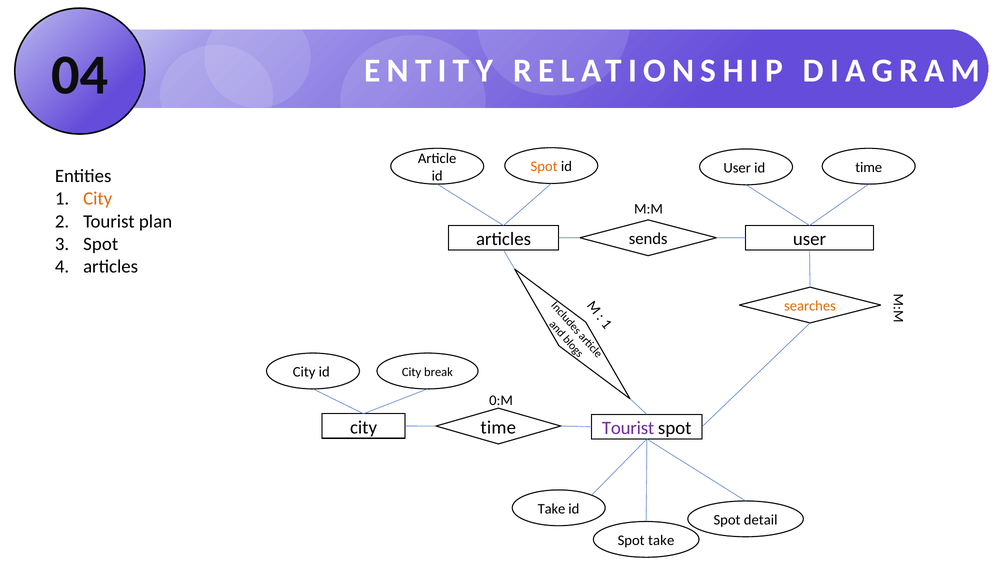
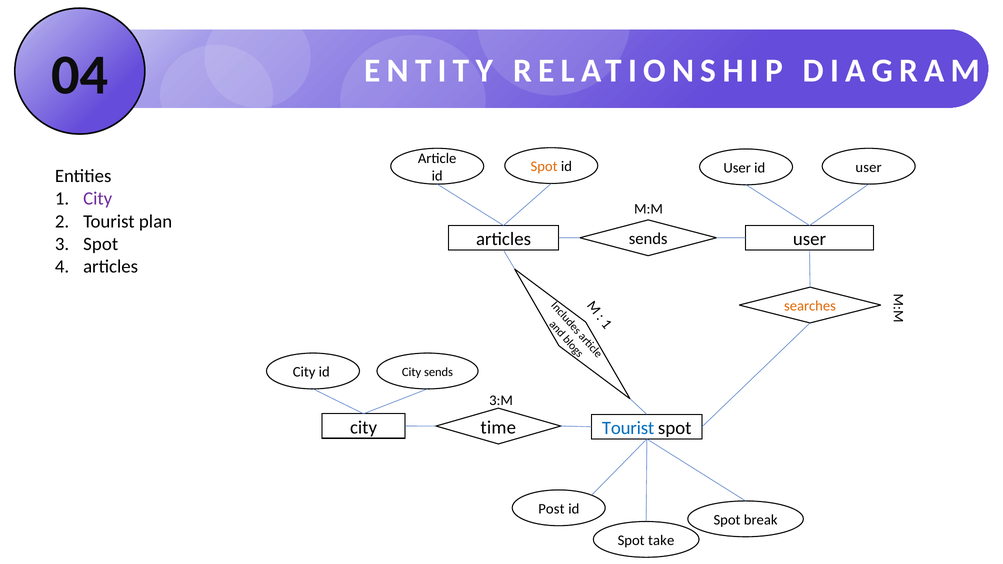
time: time -> user (869, 167)
City colour: orange -> purple (98, 199)
City break: break -> sends (439, 372)
0:M: 0:M -> 3:M (501, 401)
Tourist colour: purple -> blue (628, 428)
Take: Take -> Post (551, 509)
detail: detail -> break (761, 520)
